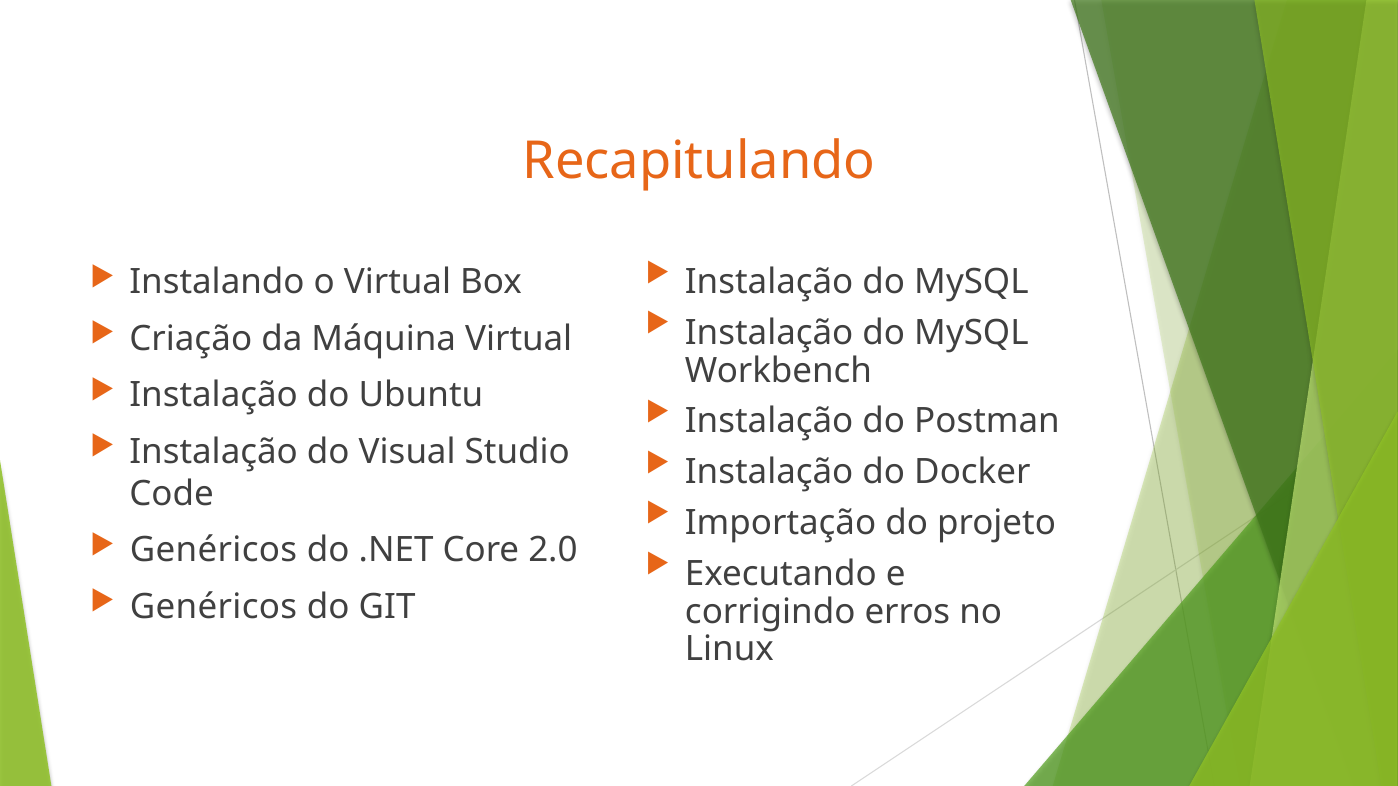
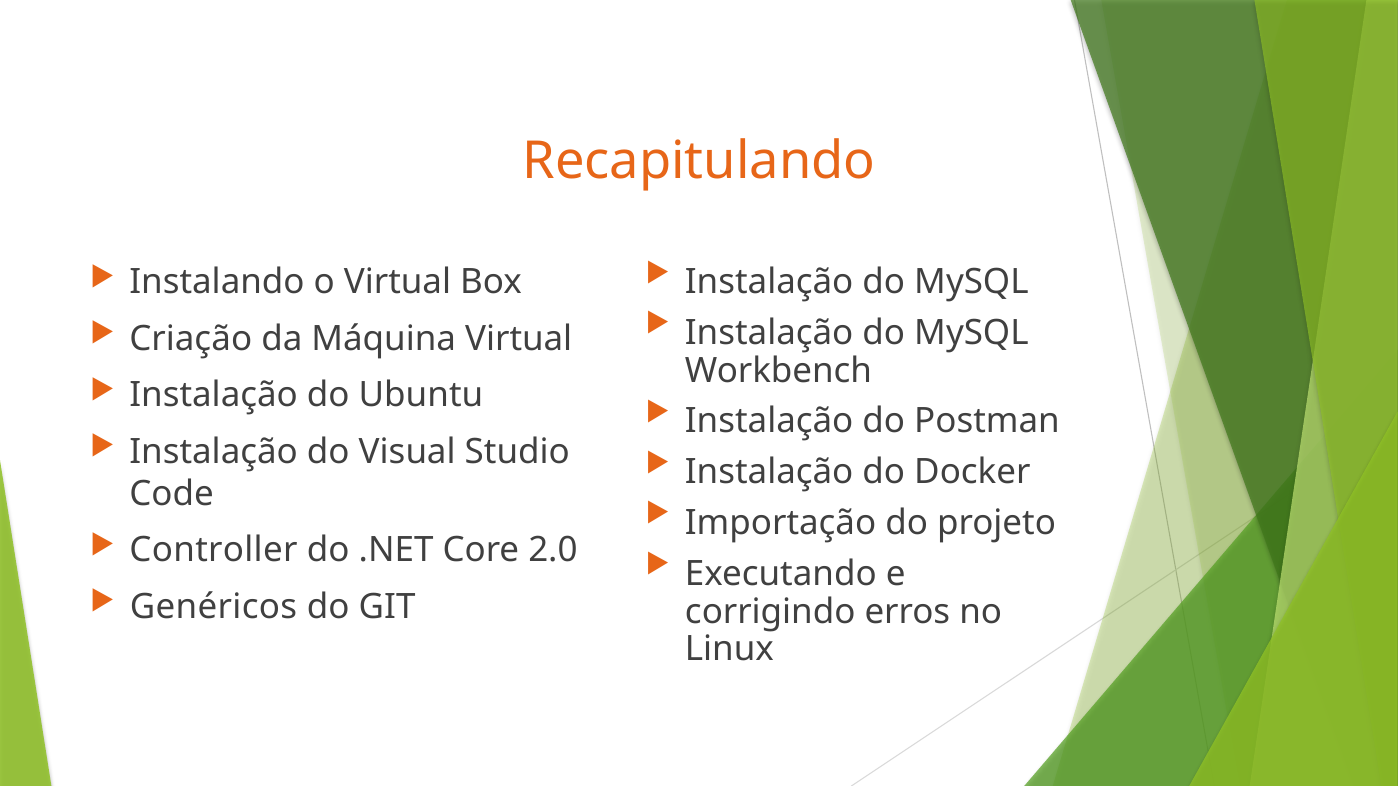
Genéricos: Genéricos -> Controller (214, 550)
